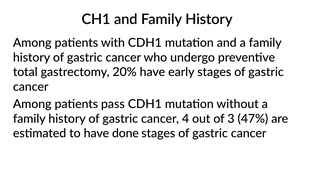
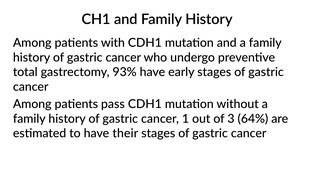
20%: 20% -> 93% (125, 72)
4: 4 -> 1 (186, 119)
47%: 47% -> 64% (253, 119)
done: done -> their (125, 134)
